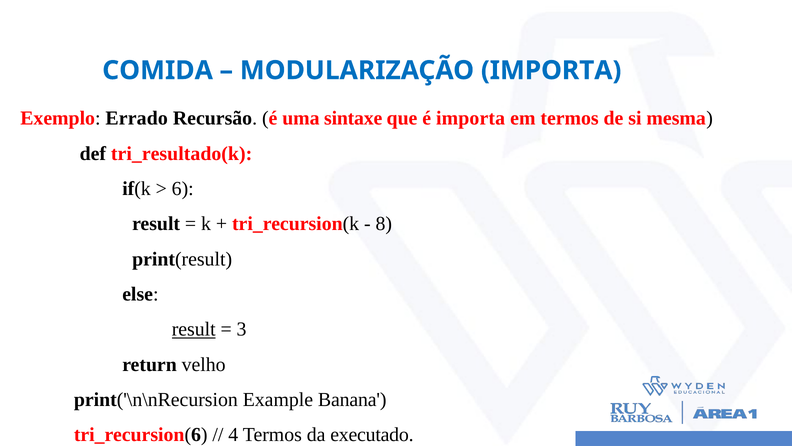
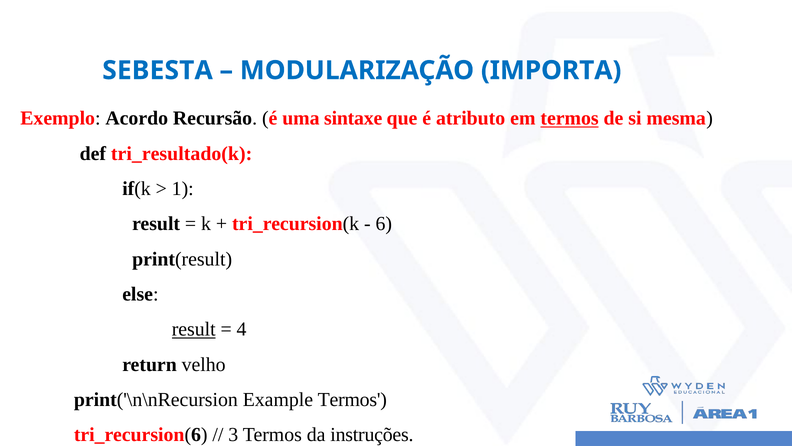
COMIDA: COMIDA -> SEBESTA (157, 70)
Errado: Errado -> Acordo (137, 118)
é importa: importa -> atributo (471, 118)
termos underline: none -> present (570, 118)
6: 6 -> 1 (183, 189)
8: 8 -> 6 (384, 224)
3: 3 -> 4 (242, 329)
Example Banana: Banana -> Termos (352, 399)
4: 4 -> 3 (233, 434)
executado: executado -> instruções (372, 434)
